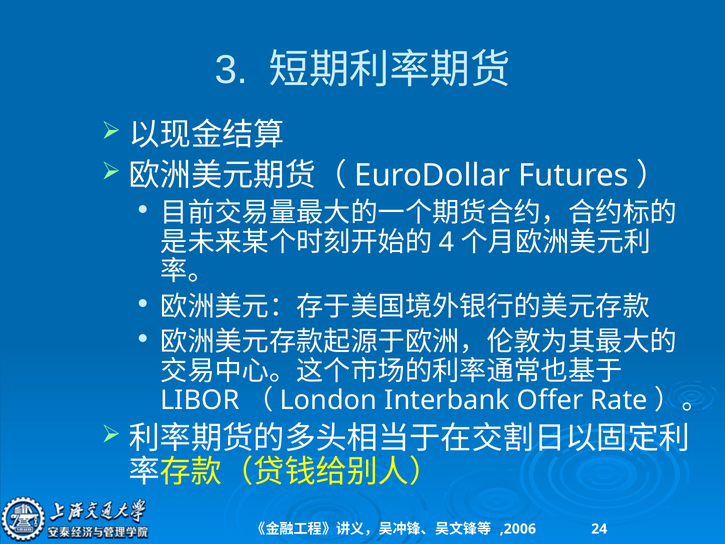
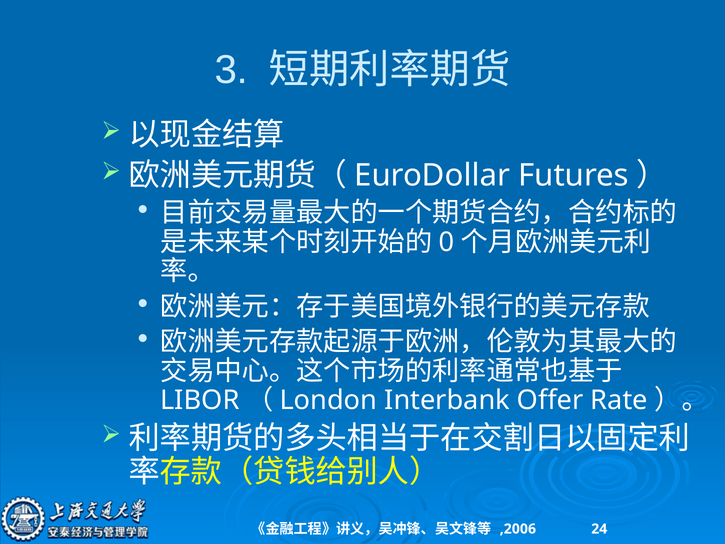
4: 4 -> 0 (446, 242)
